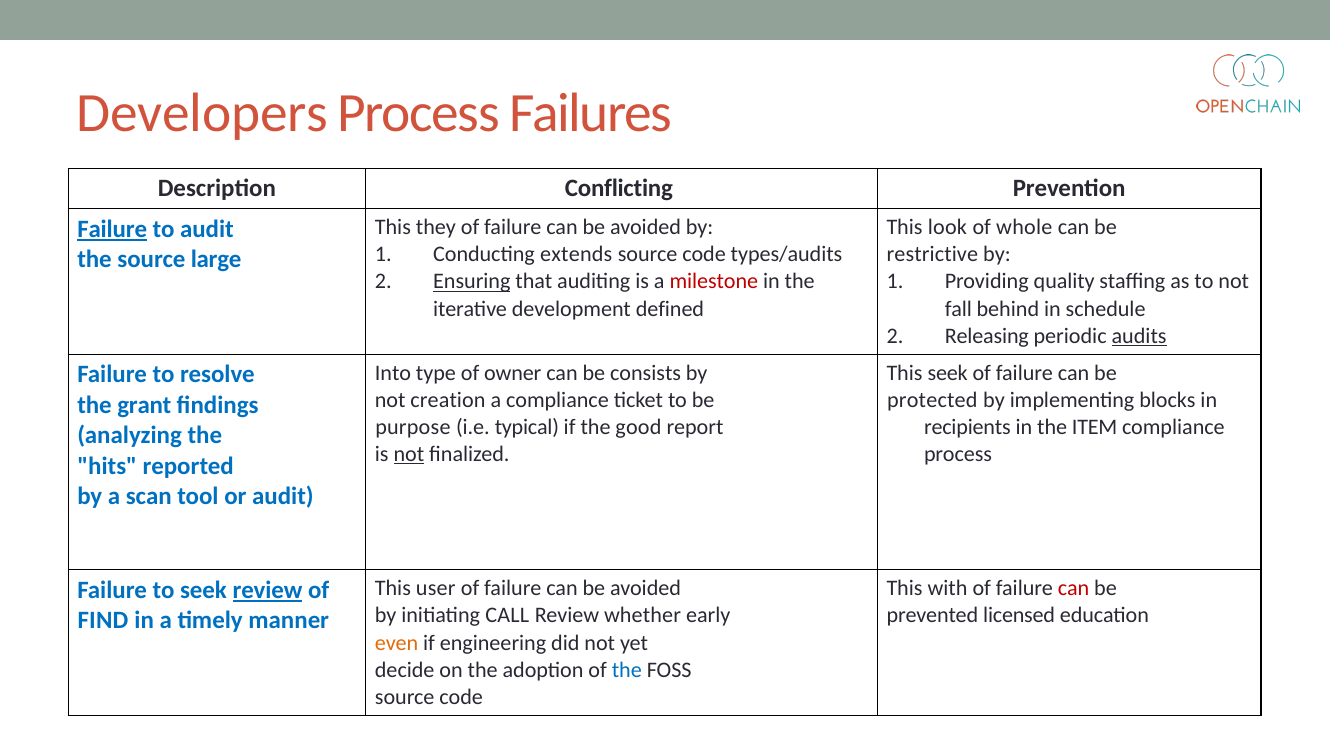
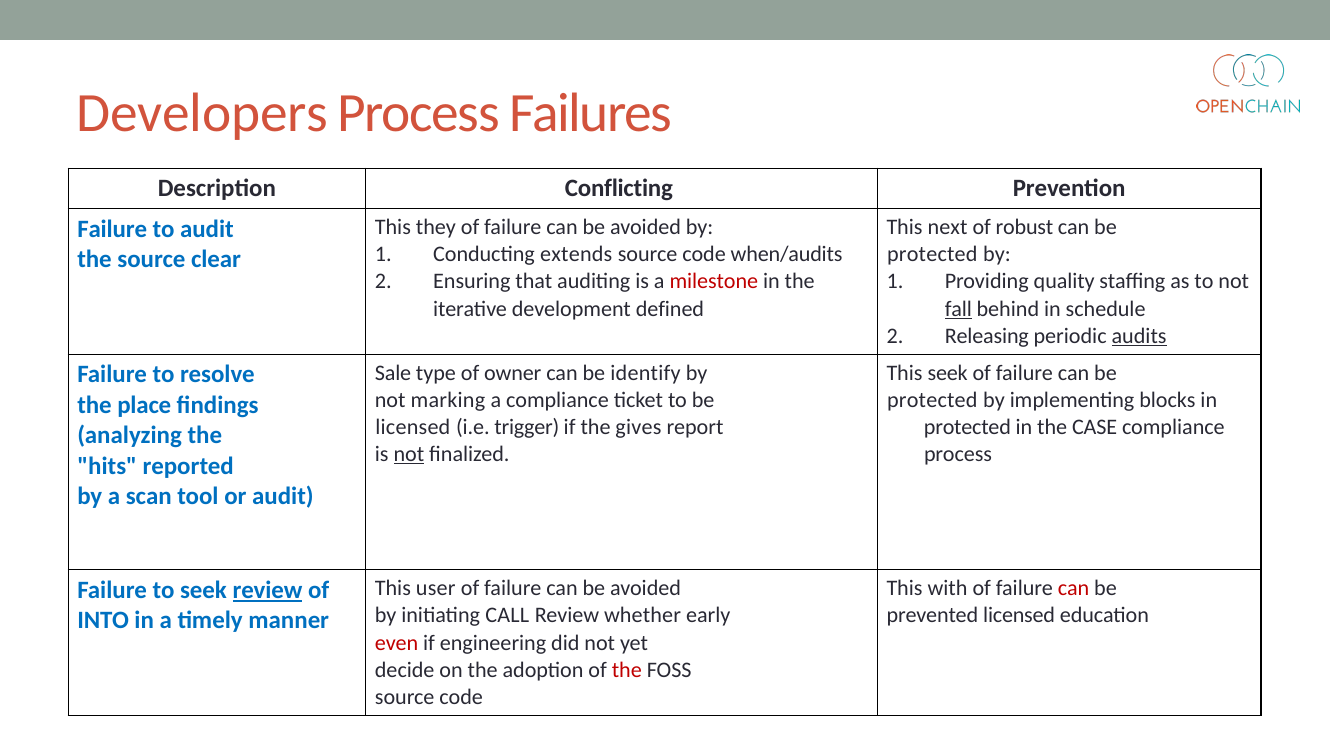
look: look -> next (948, 227)
whole: whole -> robust (1024, 227)
Failure underline: present -> none (112, 229)
types/audits: types/audits -> when/audits (787, 255)
restrictive: restrictive -> protected (932, 255)
large: large -> clear (216, 260)
Ensuring underline: present -> none (472, 282)
fall underline: none -> present (958, 309)
Into: Into -> Sale (393, 373)
consists: consists -> identify (645, 373)
creation: creation -> marking (448, 400)
grant: grant -> place (144, 405)
purpose: purpose -> licensed (413, 427)
typical: typical -> trigger (527, 427)
good: good -> gives (638, 427)
recipients: recipients -> protected (967, 427)
ITEM: ITEM -> CASE (1095, 427)
FIND: FIND -> INTO (103, 621)
even colour: orange -> red (397, 643)
the colour: blue -> red (627, 670)
